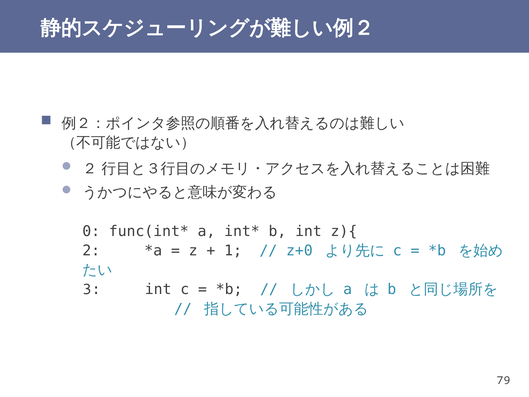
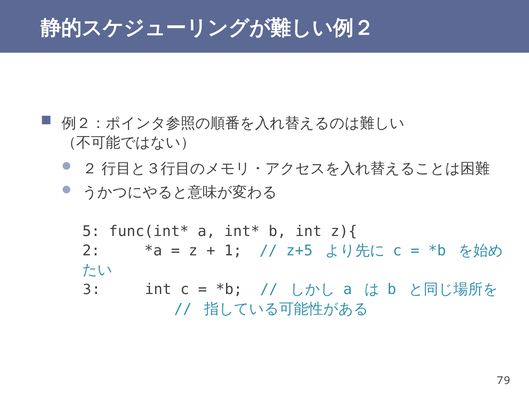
0: 0 -> 5 (91, 231)
z+0: z+0 -> z+5 (299, 250)
